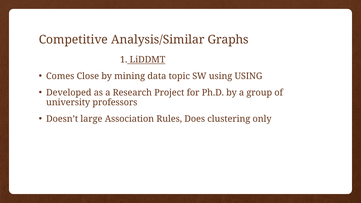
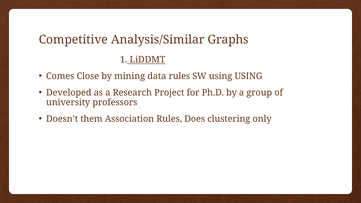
data topic: topic -> rules (179, 76)
large: large -> them (91, 119)
